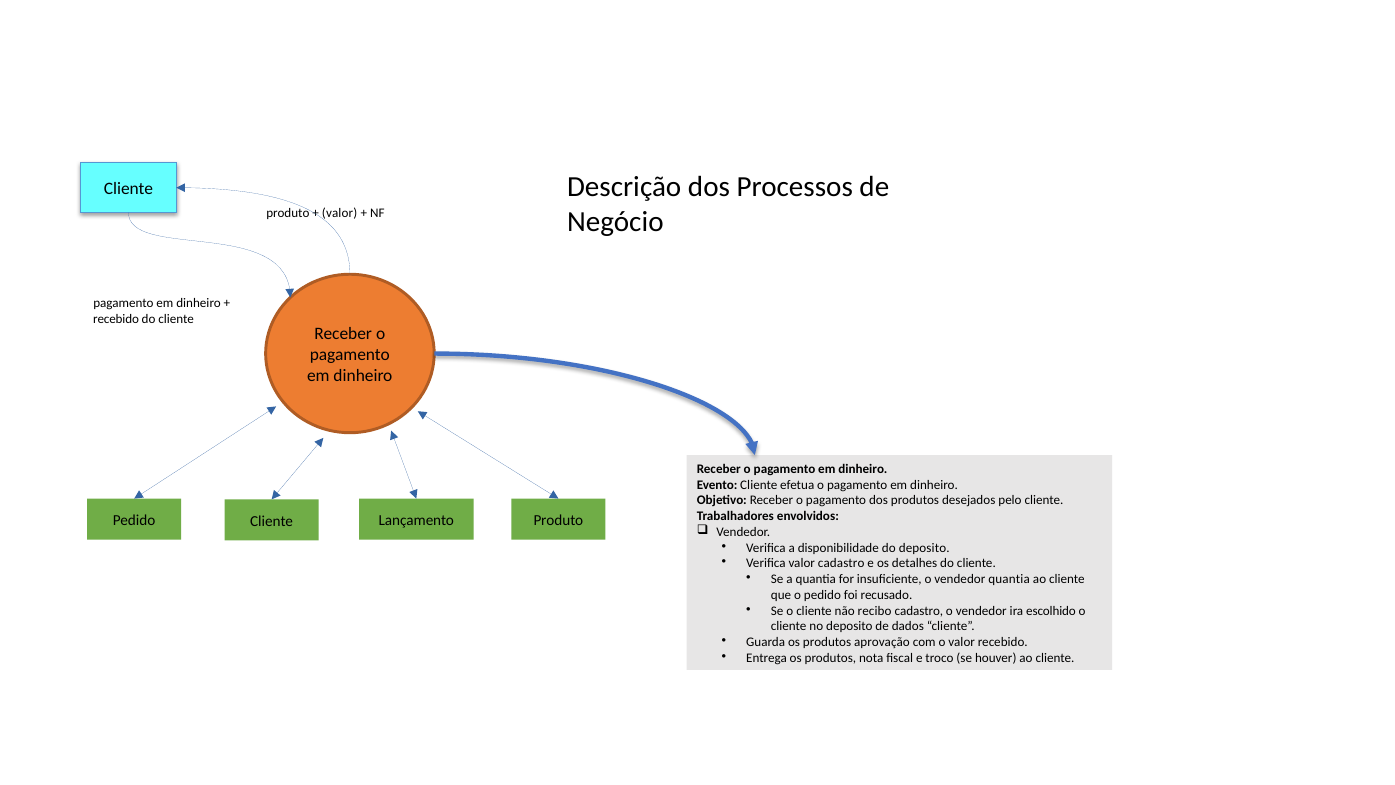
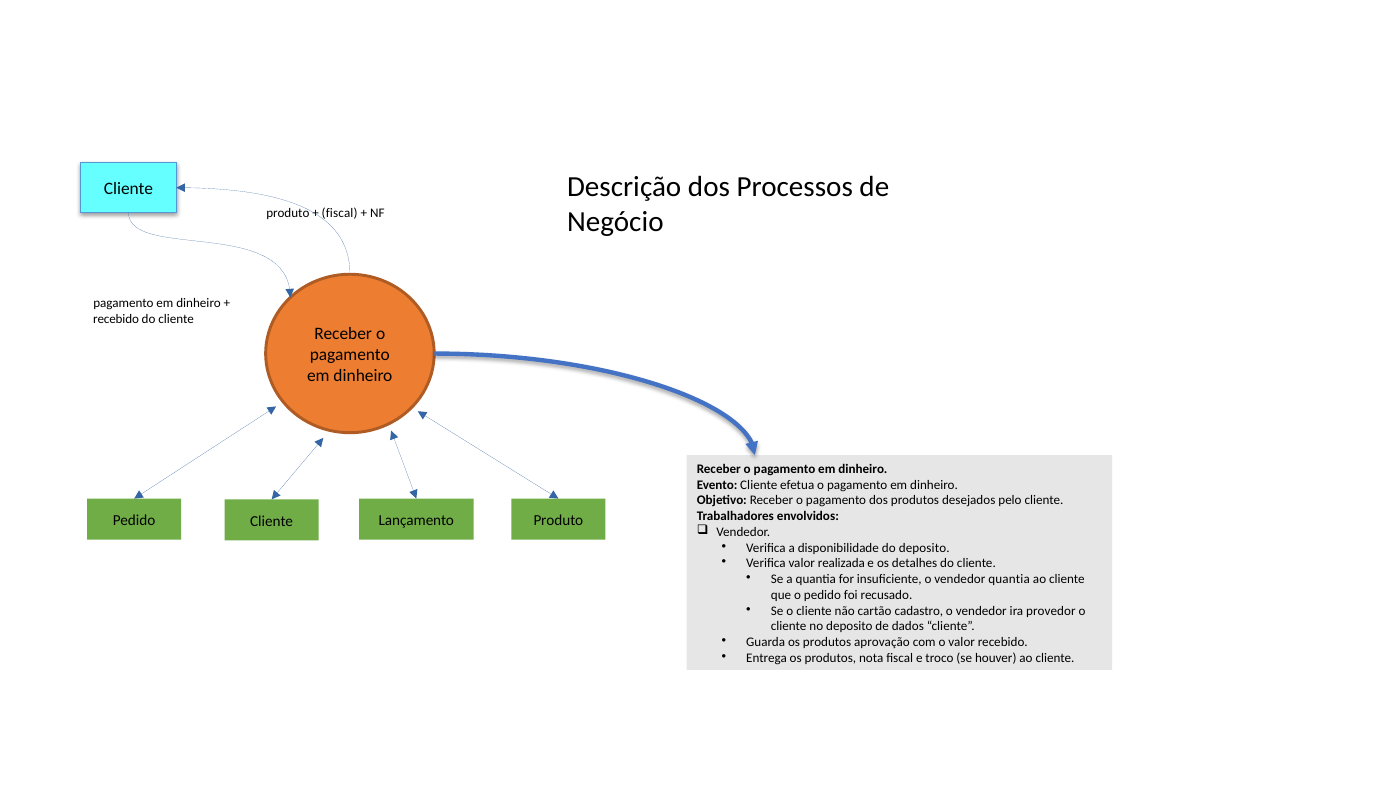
valor: valor -> fiscal (340, 213)
valor cadastro: cadastro -> realizada (841, 563)
recibo: recibo -> cartão (875, 610)
escolhido: escolhido -> provedor (1051, 610)
